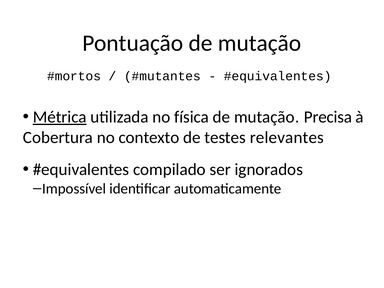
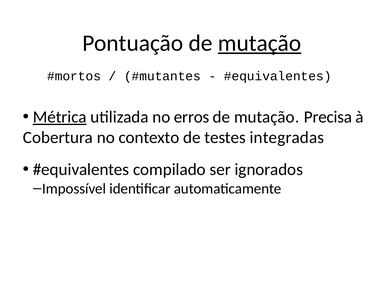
mutação underline: none -> present (260, 43)
física: física -> erros (192, 117)
relevantes: relevantes -> integradas (287, 138)
